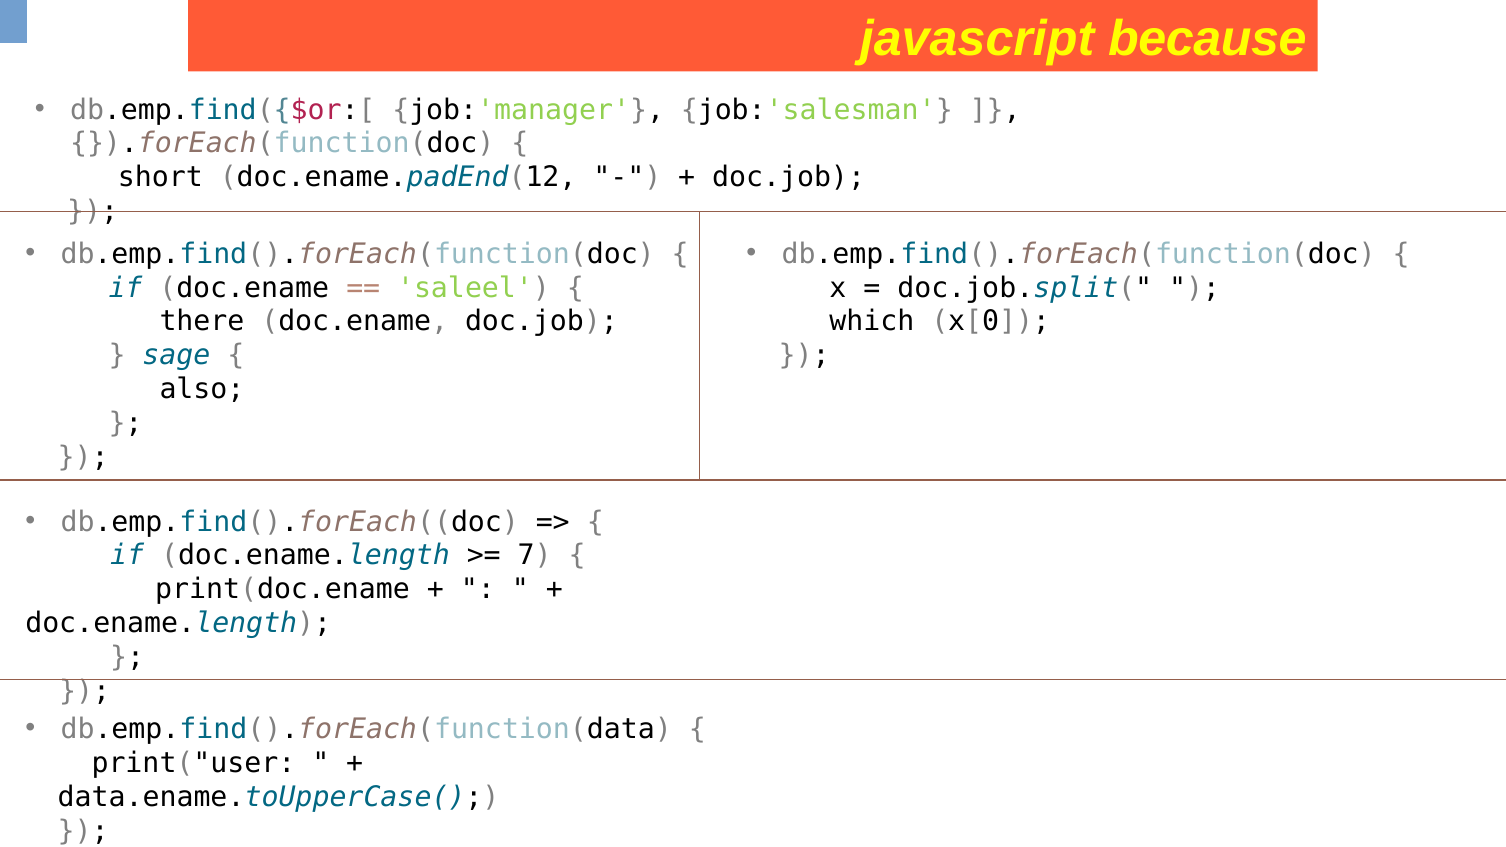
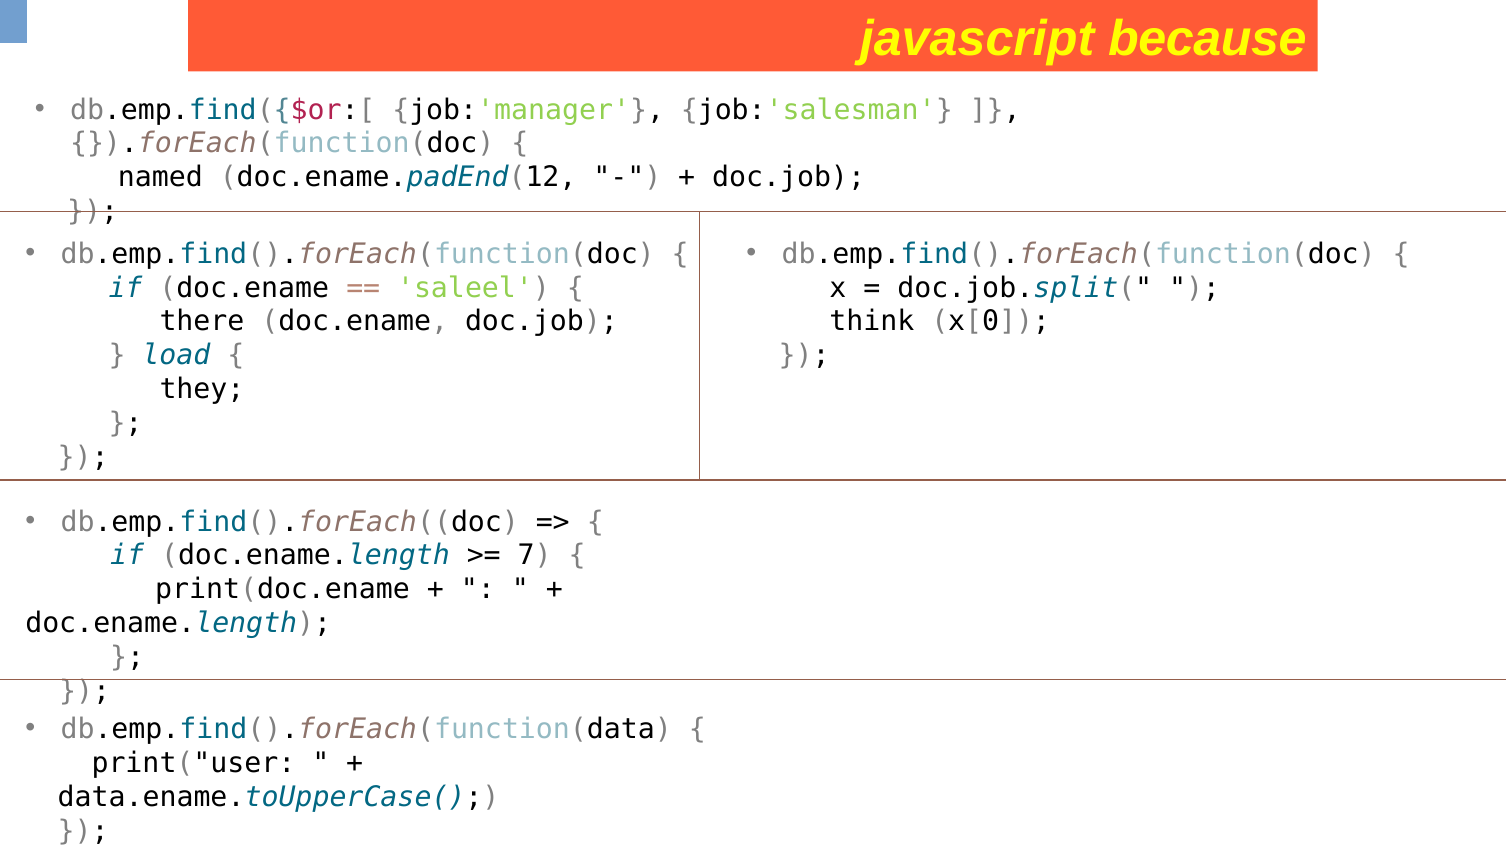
short: short -> named (160, 178)
which: which -> think (872, 322)
sage: sage -> load (176, 355)
also: also -> they (202, 389)
